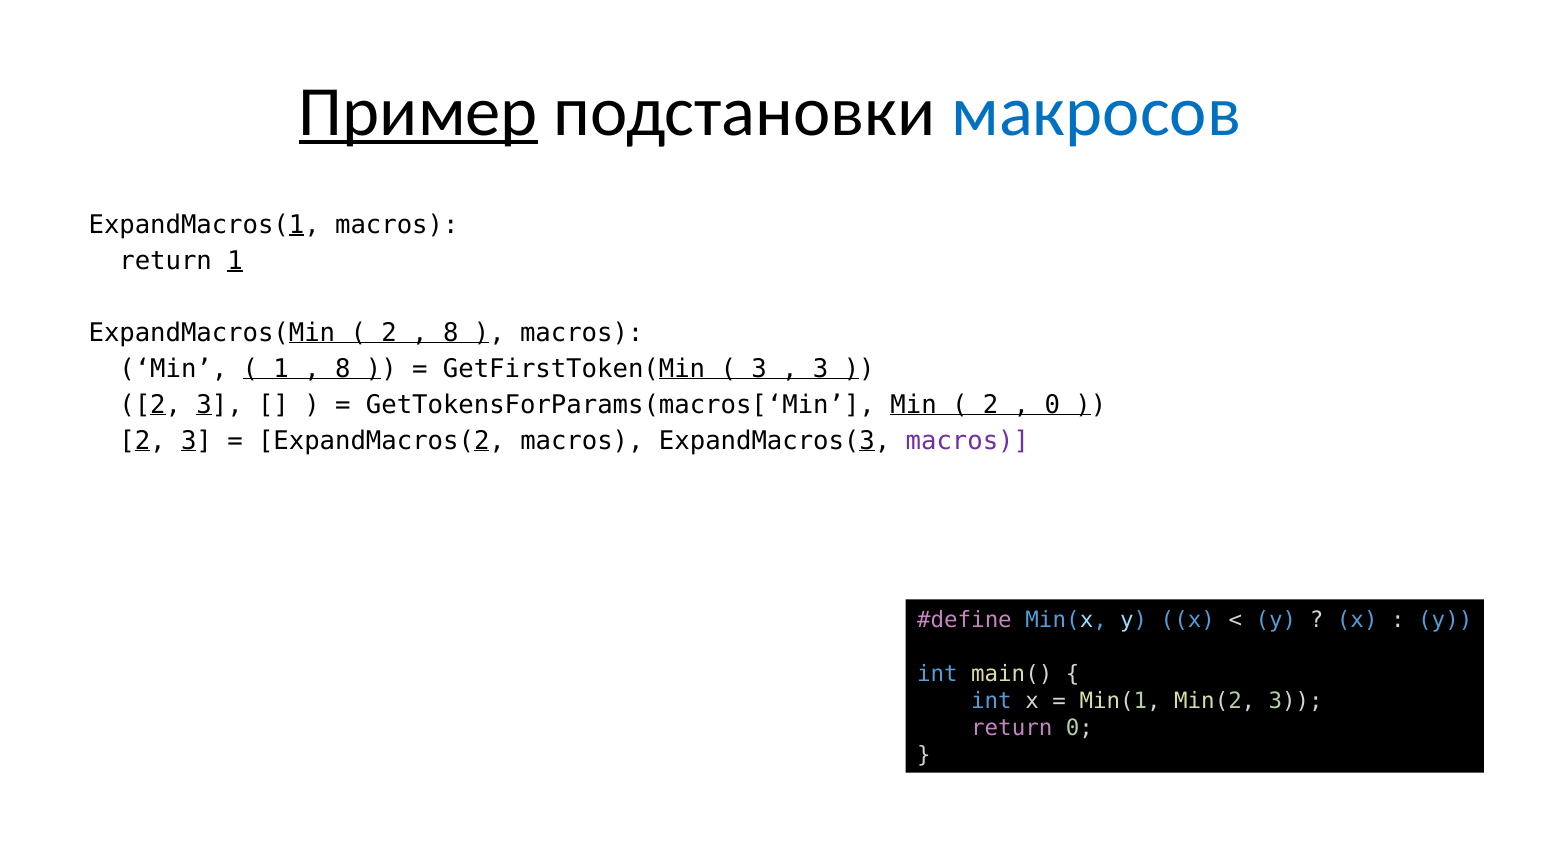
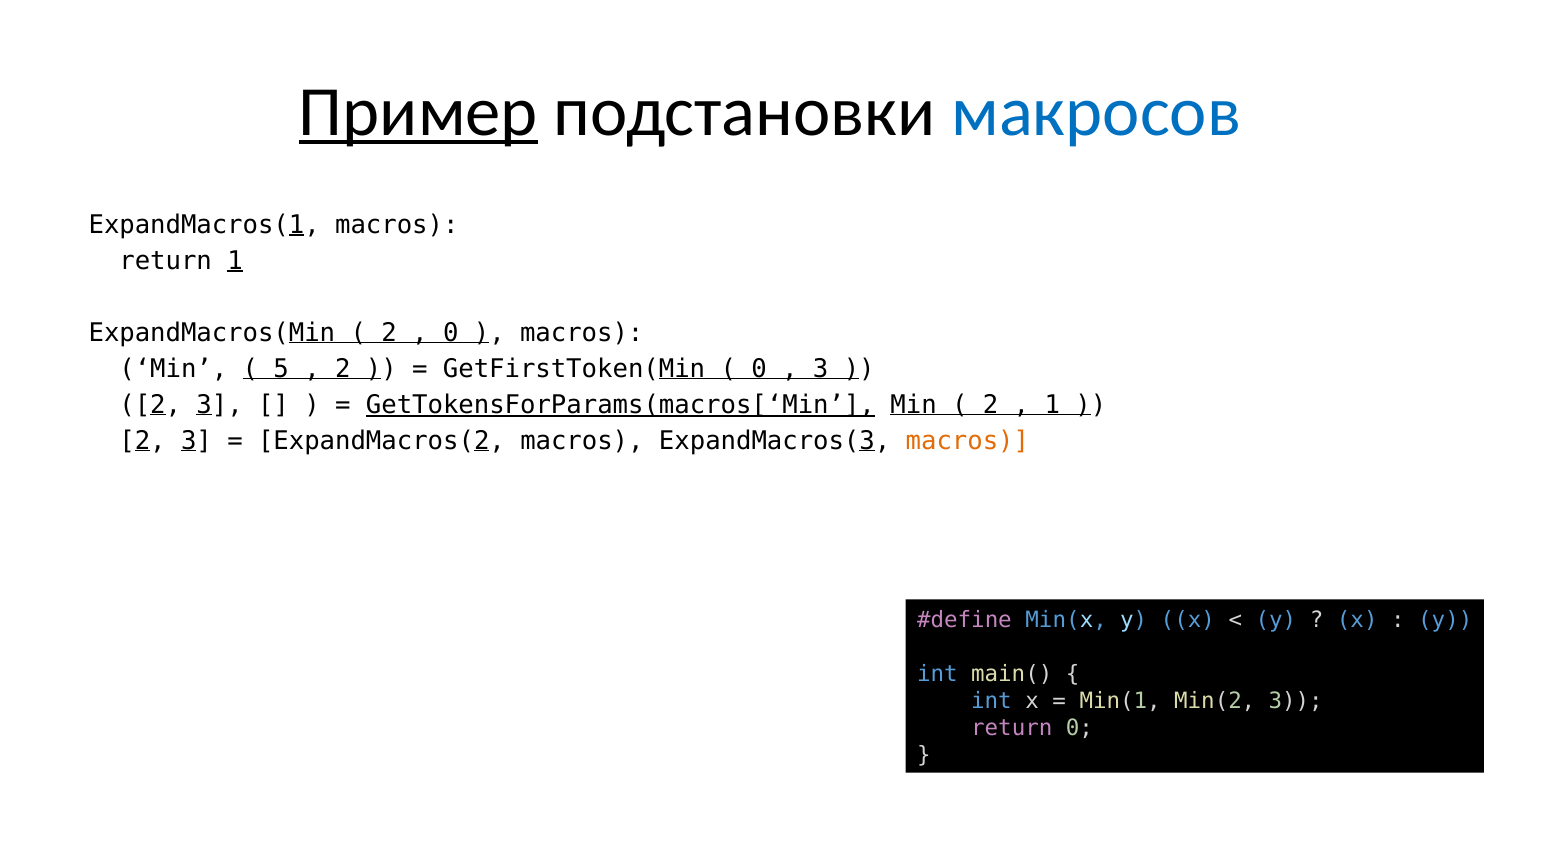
8: 8 -> 0 (451, 333)
1: 1 -> 5 (281, 369)
8: 8 -> 2 (343, 369)
3: 3 -> 0 (759, 369)
GetTokensForParams(macros[‘Min underline: none -> present (620, 405)
0: 0 -> 1 (1052, 405)
macros colour: purple -> orange (967, 441)
